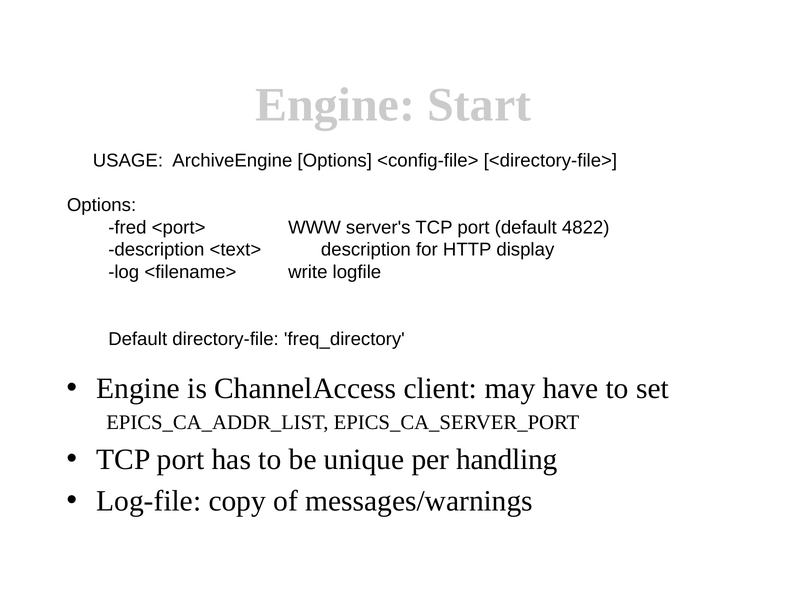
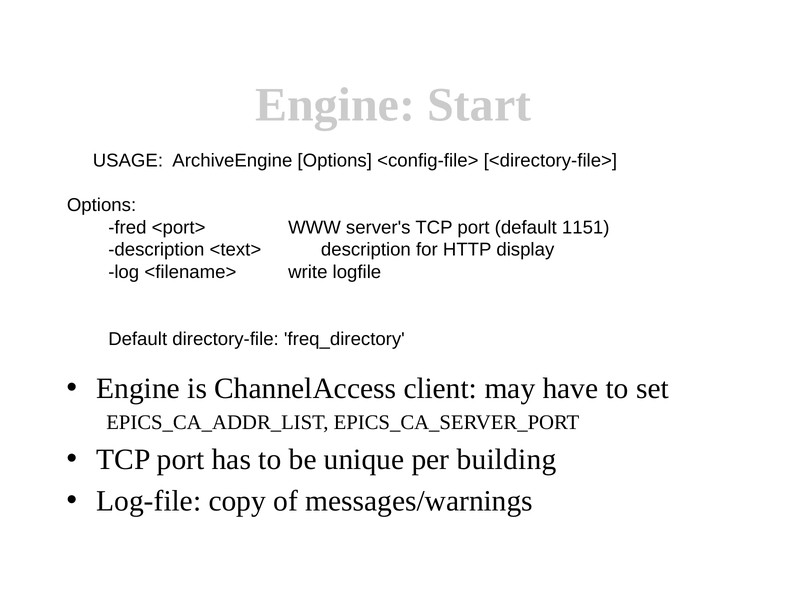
4822: 4822 -> 1151 (586, 228)
handling: handling -> building (506, 460)
